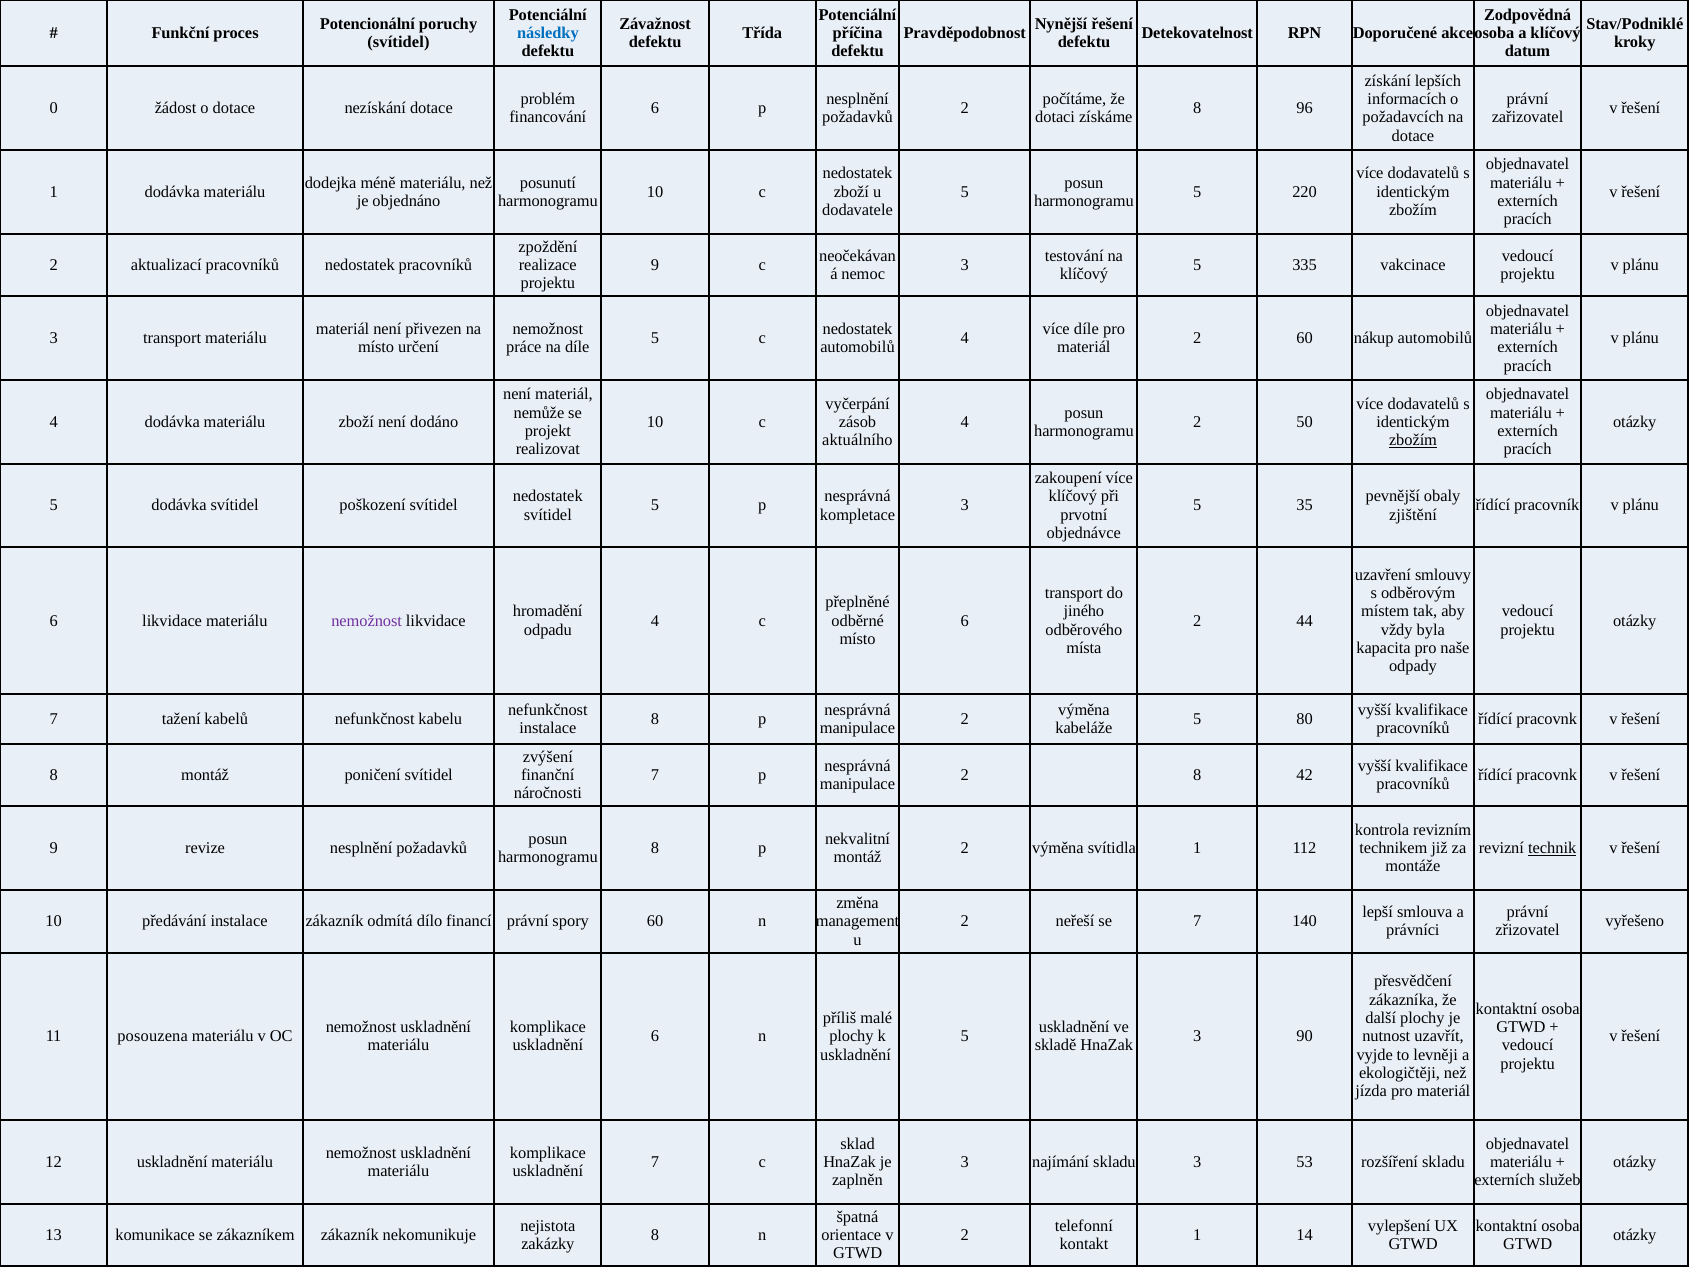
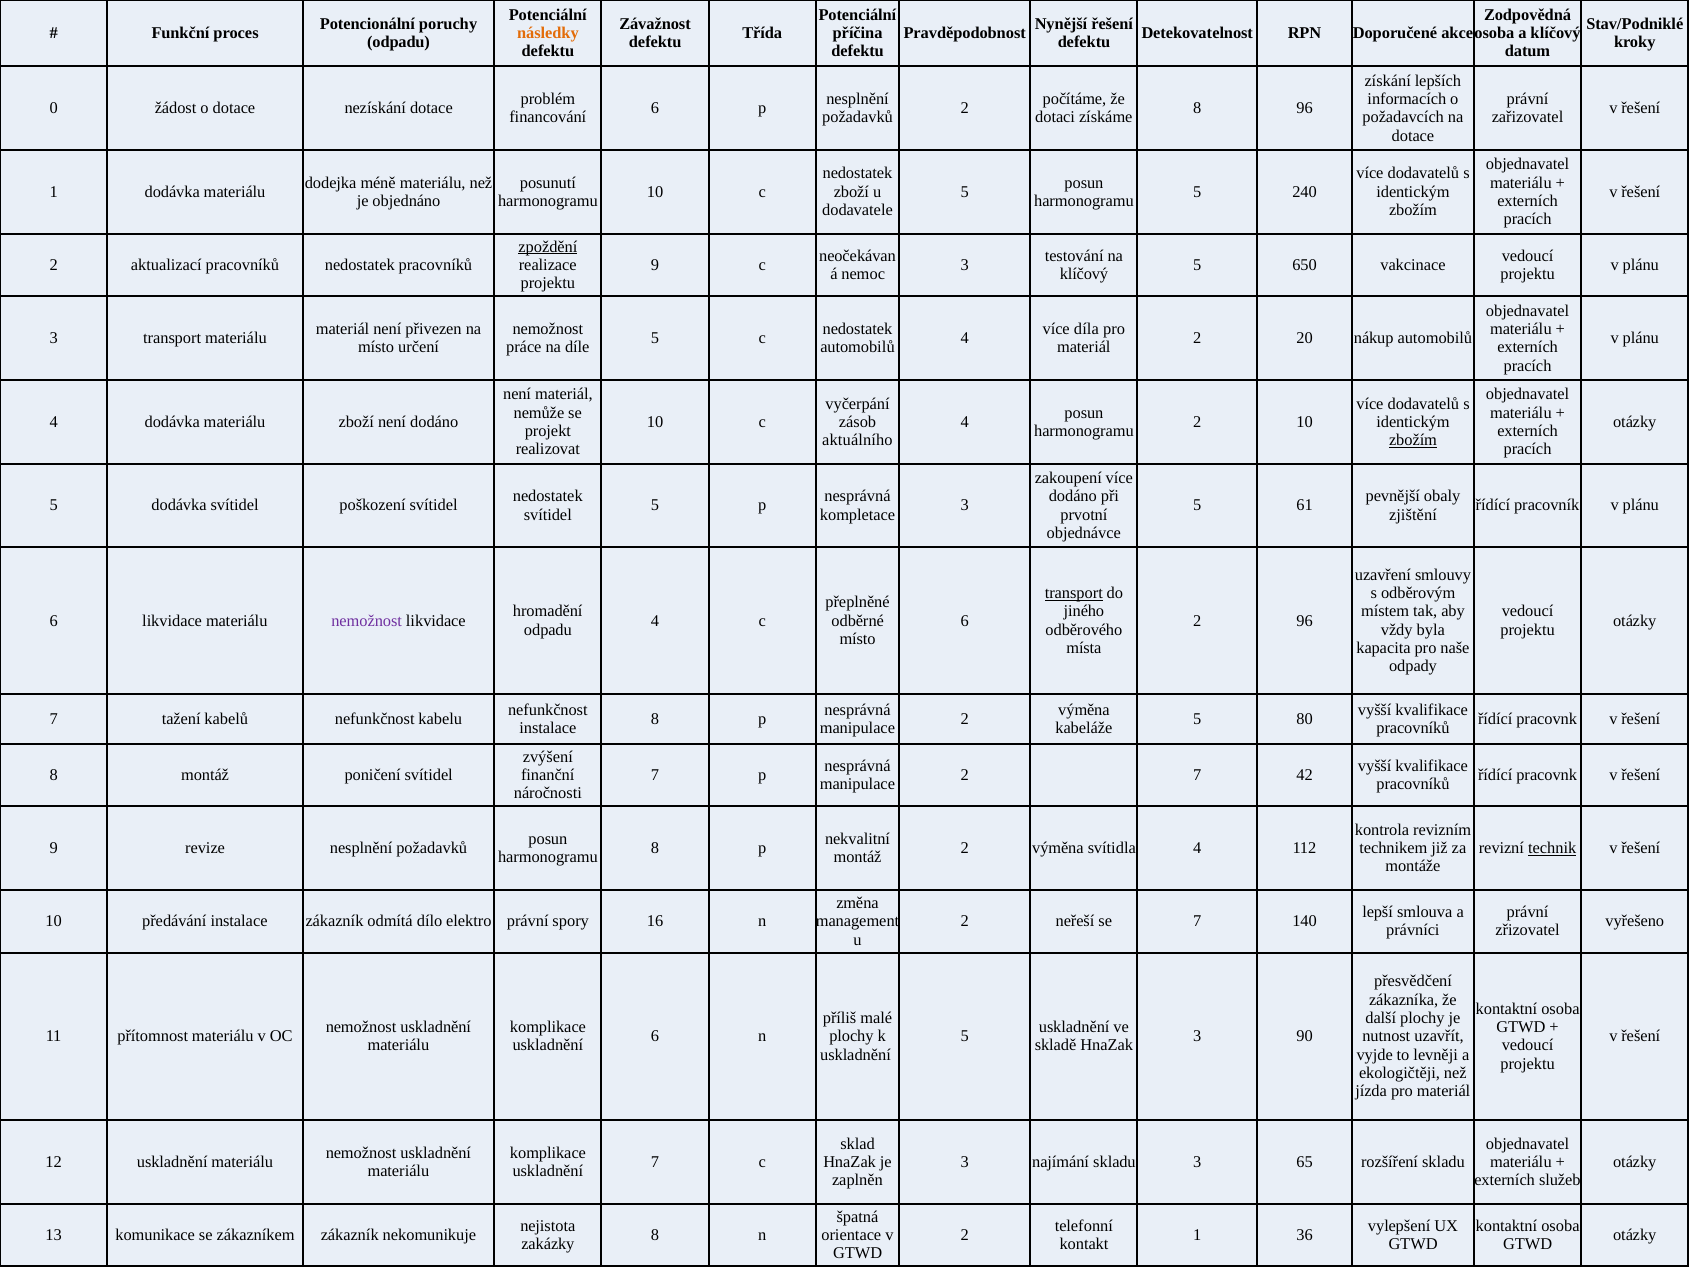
následky colour: blue -> orange (548, 33)
svítidel: svítidel -> odpadu (399, 42)
220: 220 -> 240 (1305, 192)
zpoždění underline: none -> present (548, 247)
335: 335 -> 650 (1305, 265)
více díle: díle -> díla (1086, 329)
2 60: 60 -> 20 (1305, 338)
2 50: 50 -> 10 (1305, 422)
klíčový: klíčový -> dodáno (1073, 496)
35: 35 -> 61 (1305, 505)
transport underline: none -> present (1074, 593)
2 44: 44 -> 96 (1305, 621)
2 8: 8 -> 7 (1197, 775)
svítidla 1: 1 -> 4 (1197, 848)
financí: financí -> elektro (469, 921)
spory 60: 60 -> 16 (655, 921)
posouzena: posouzena -> přítomnost (153, 1036)
53: 53 -> 65 (1305, 1162)
14: 14 -> 36 (1305, 1235)
